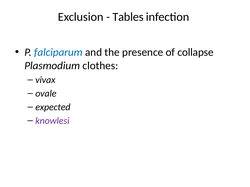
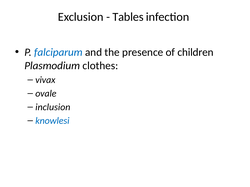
collapse: collapse -> children (196, 52)
expected: expected -> inclusion (53, 107)
knowlesi colour: purple -> blue (52, 121)
